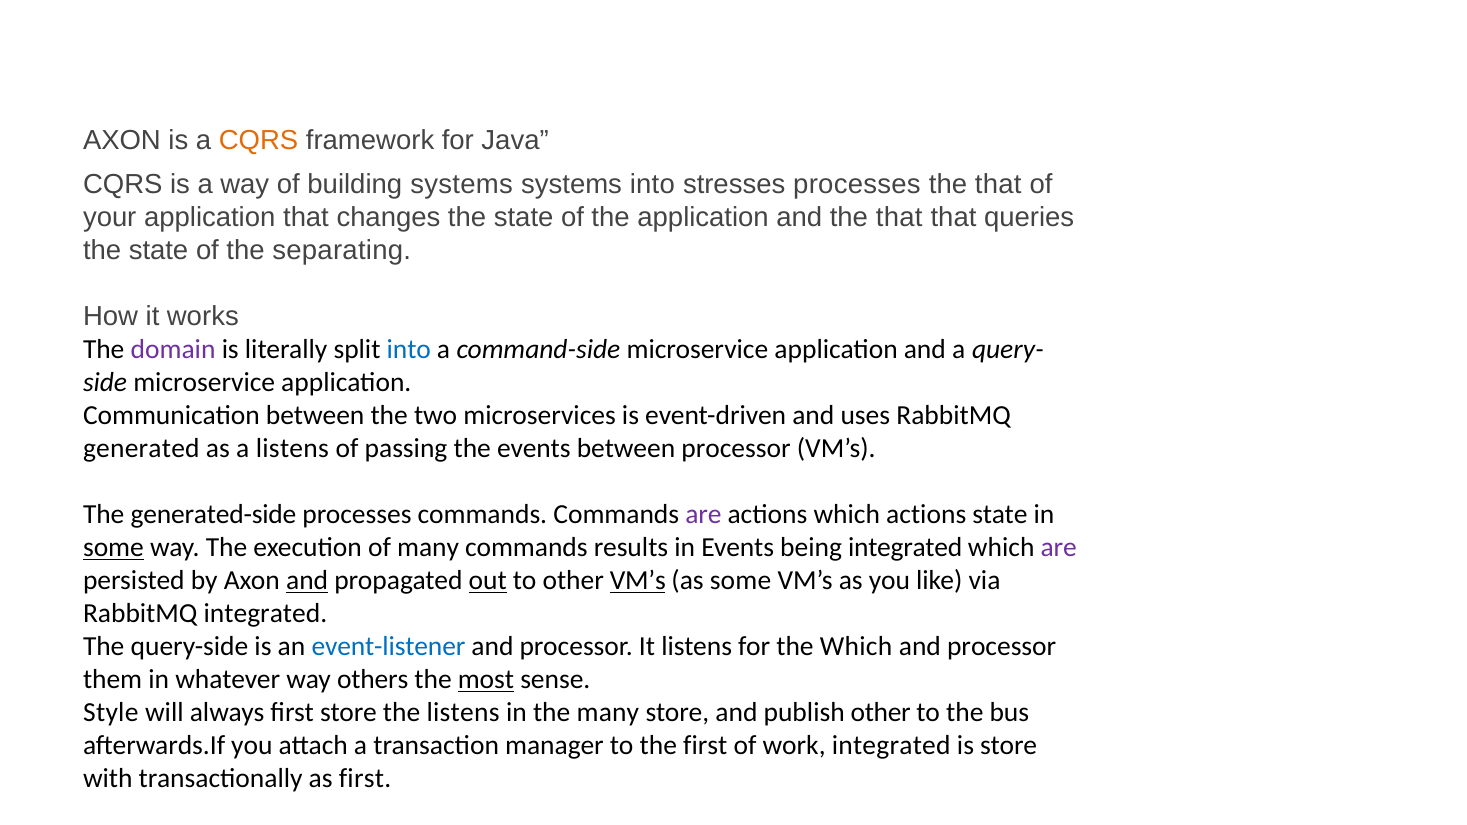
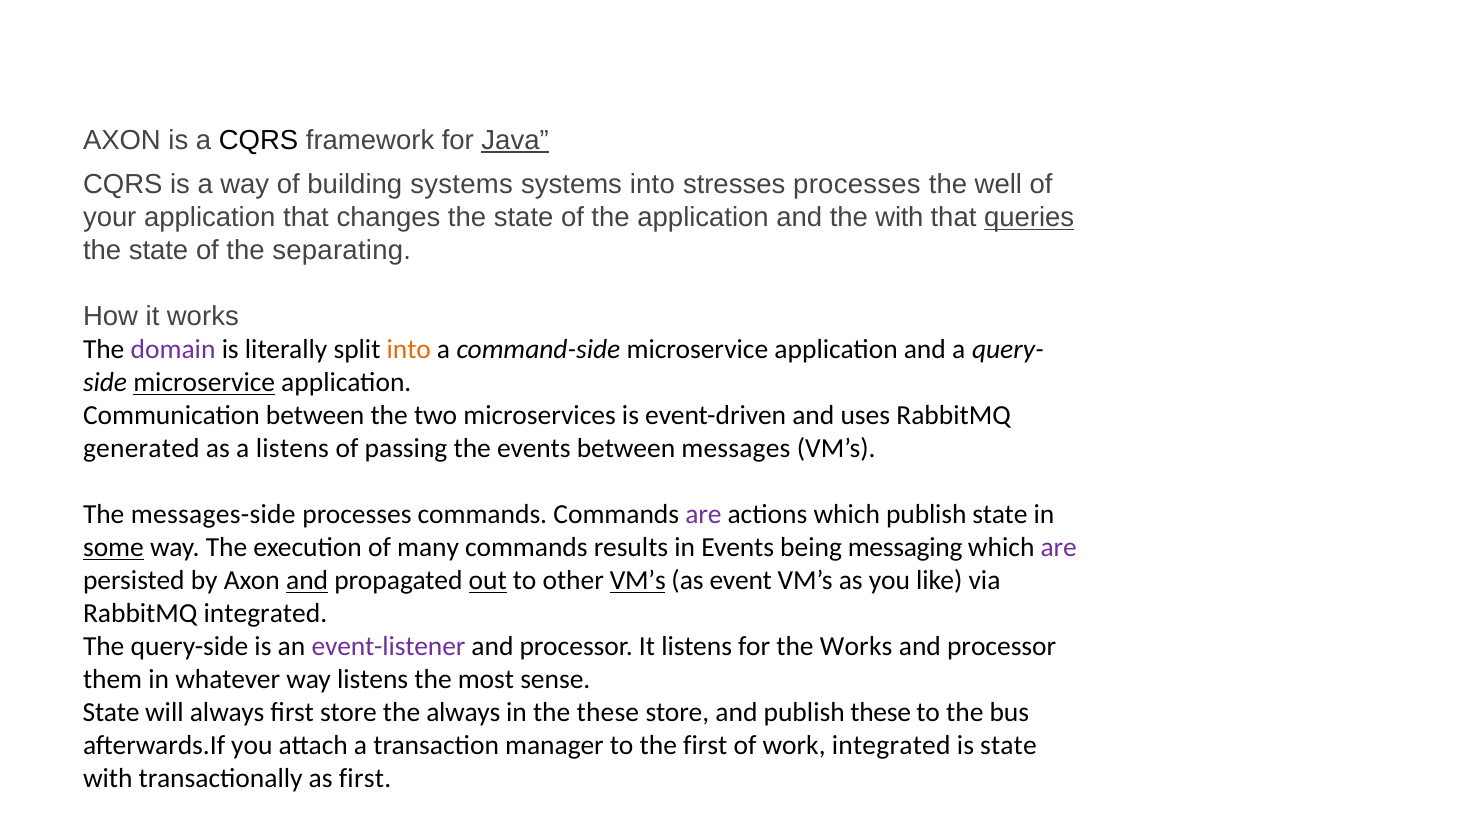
CQRS colour: orange -> black (259, 140)
Java underline: none -> present (515, 140)
that: that -> well (998, 185)
and the that: that -> with (899, 218)
queries underline: none -> present (1029, 218)
into colour: blue -> orange (409, 350)
microservice underline: none -> present (204, 383)
between processor: processor -> messages (736, 449)
generated-side: generated-side -> messages-side (213, 515)
which actions: actions -> publish (926, 515)
being integrated: integrated -> messaging (905, 548)
as some: some -> event (741, 581)
event-listener colour: blue -> purple (388, 647)
the Which: Which -> Works (856, 647)
way others: others -> listens (373, 680)
most underline: present -> none (486, 680)
Style: Style -> State (111, 713)
the listens: listens -> always (463, 713)
the many: many -> these (608, 713)
publish other: other -> these (881, 713)
is store: store -> state (1008, 746)
